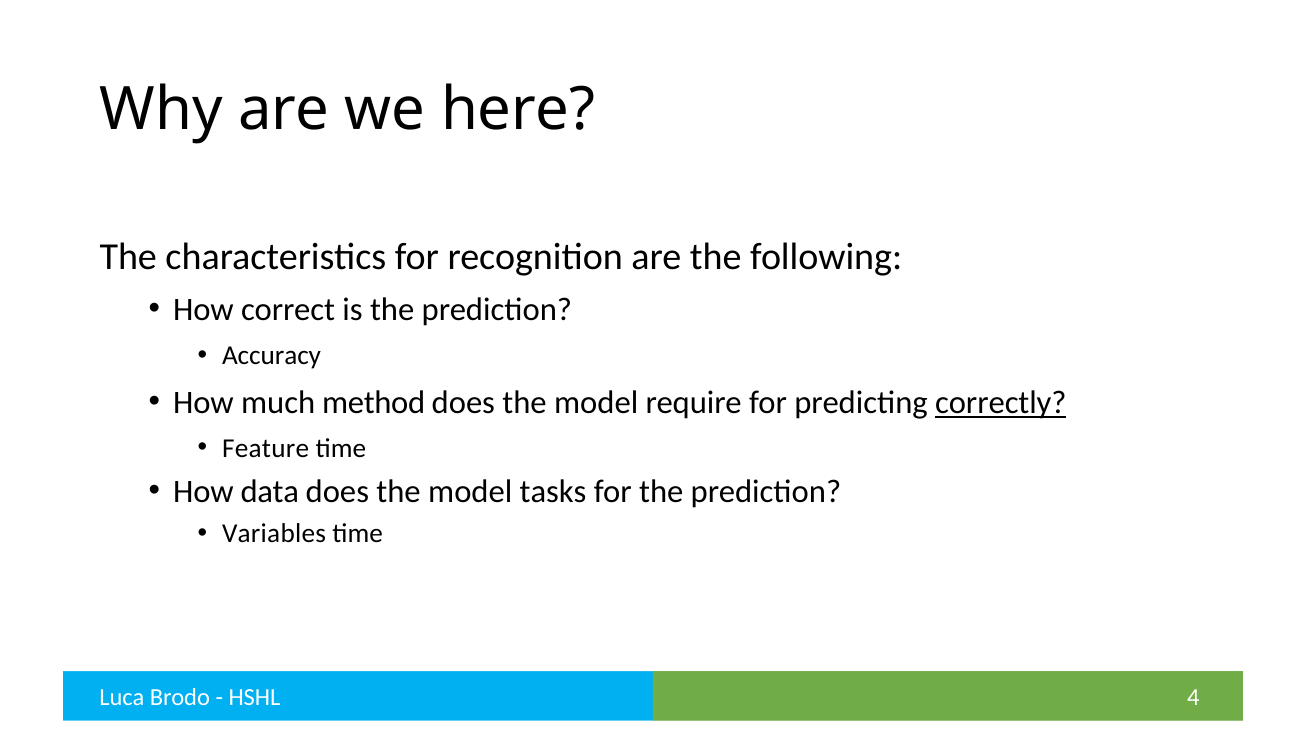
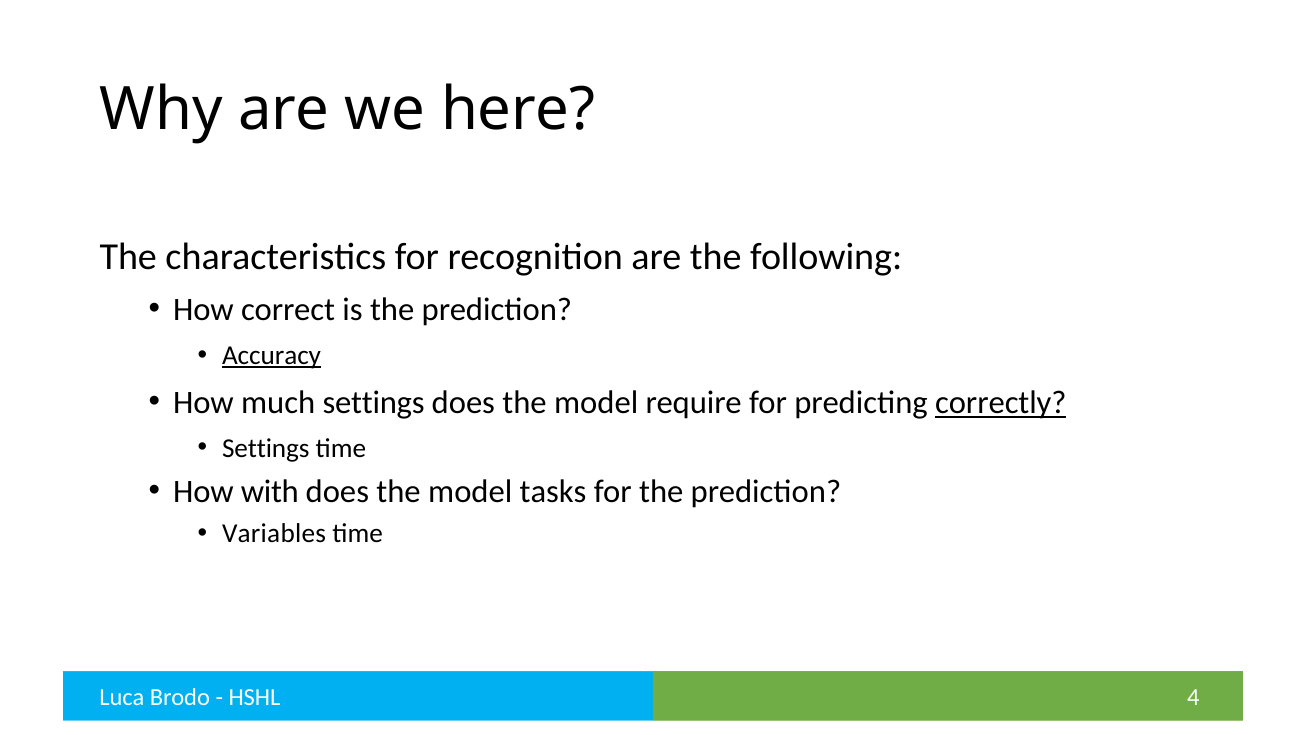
Accuracy underline: none -> present (272, 355)
much method: method -> settings (374, 402)
Feature: Feature -> Settings (266, 448)
data: data -> with (270, 491)
